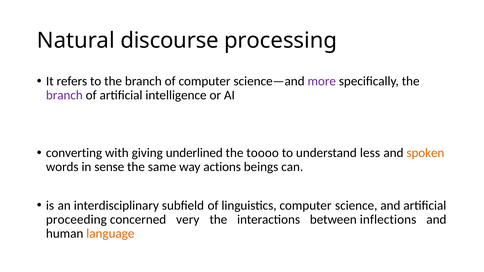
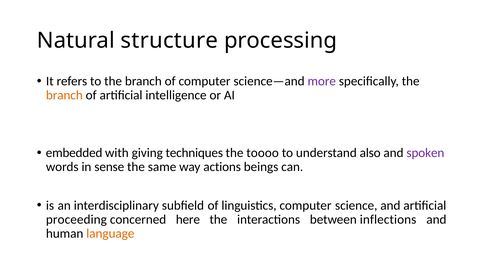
discourse: discourse -> structure (169, 41)
branch colour: purple -> orange (64, 95)
converting: converting -> embedded (74, 153)
underlined: underlined -> techniques (194, 153)
less: less -> also (370, 153)
spoken colour: orange -> purple (425, 153)
very: very -> here (188, 220)
